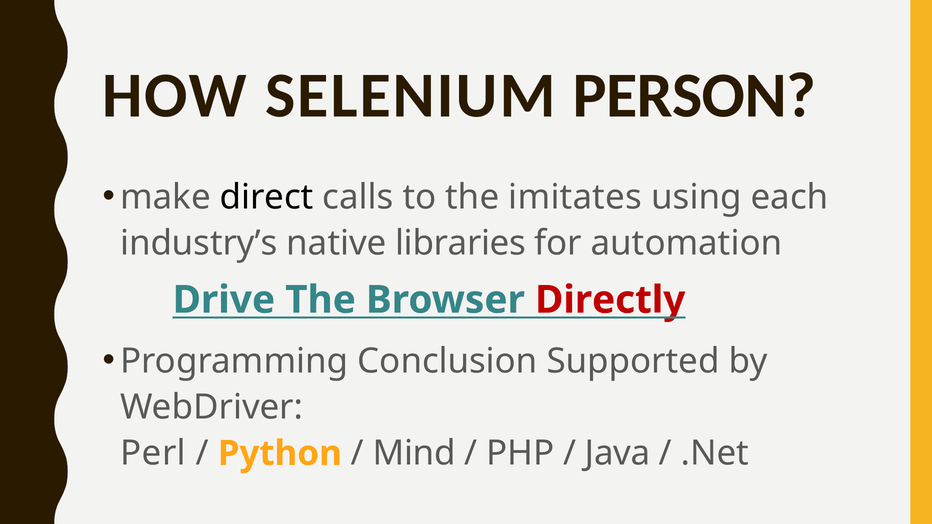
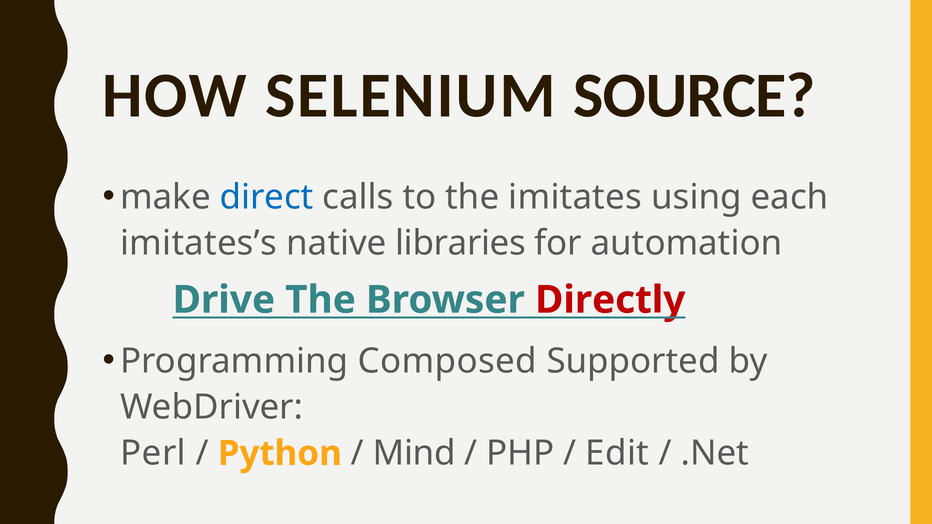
PERSON: PERSON -> SOURCE (694, 95)
direct colour: black -> blue (267, 197)
industry’s: industry’s -> imitates’s (199, 243)
Conclusion: Conclusion -> Composed (447, 361)
Java: Java -> Edit (617, 454)
